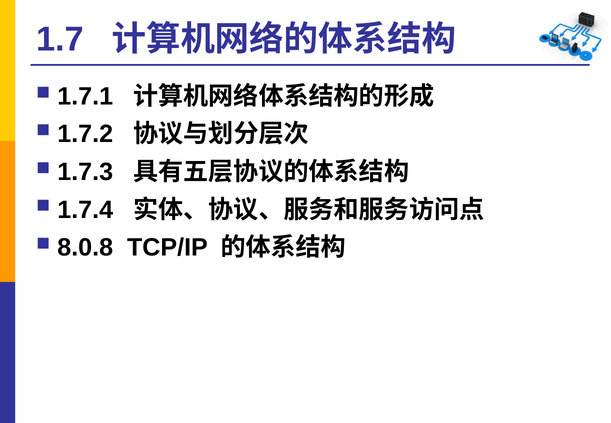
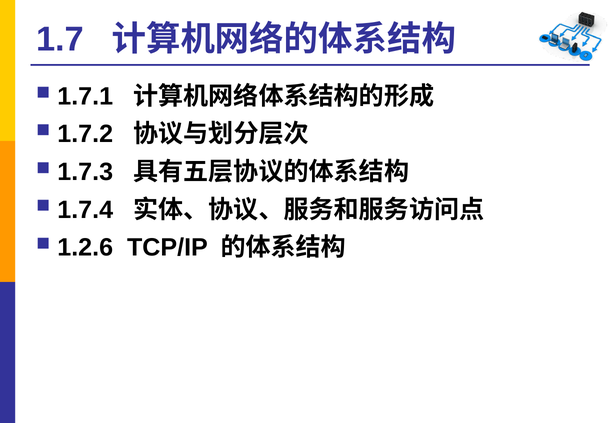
8.0.8: 8.0.8 -> 1.2.6 (85, 248)
